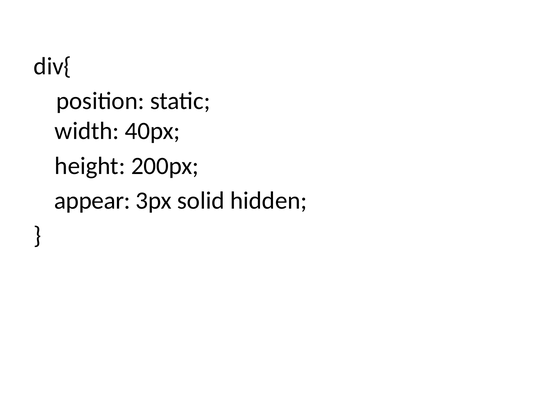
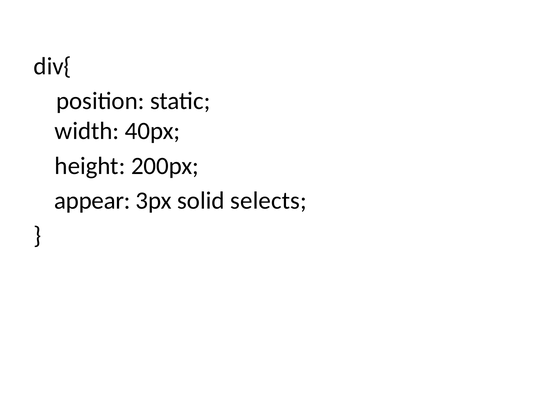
hidden: hidden -> selects (269, 201)
